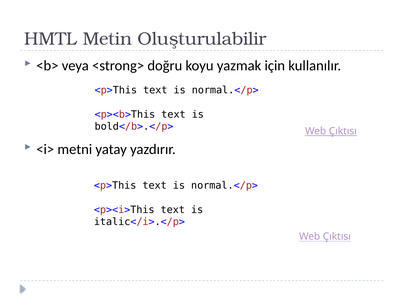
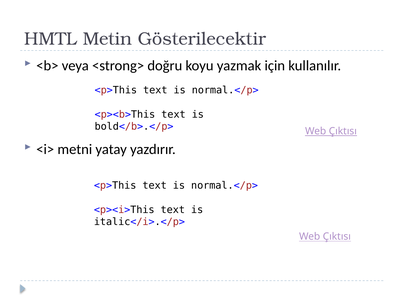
Oluşturulabilir: Oluşturulabilir -> Gösterilecektir (202, 39)
